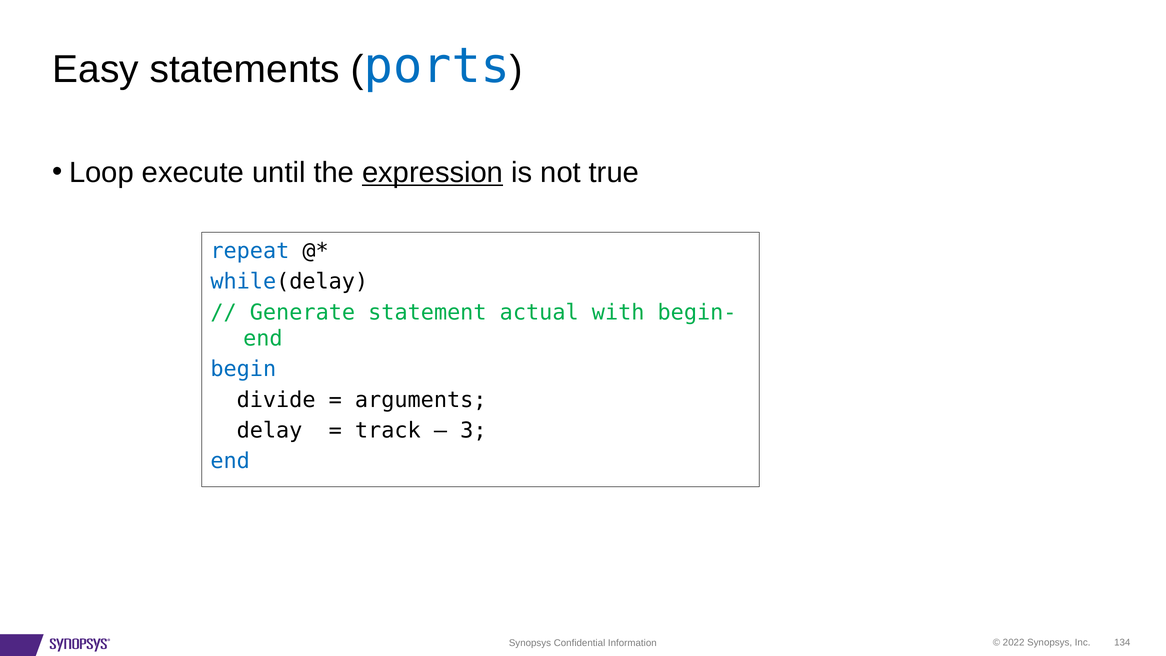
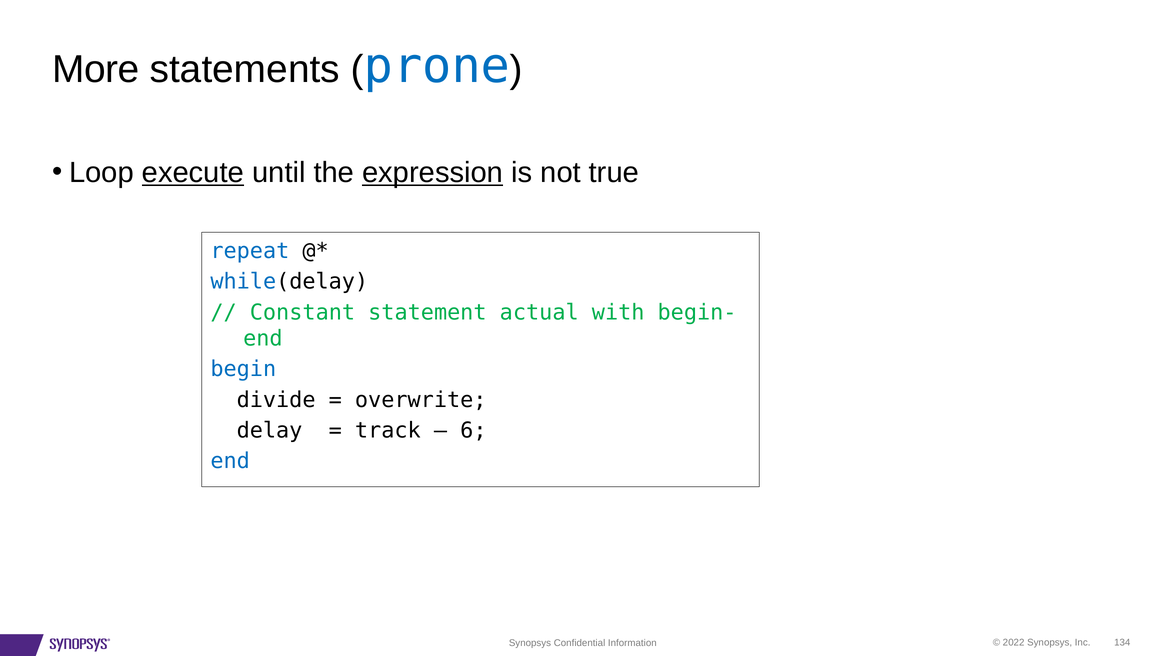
Easy: Easy -> More (96, 69)
ports: ports -> prone (437, 66)
execute underline: none -> present (193, 173)
Generate: Generate -> Constant (302, 312)
arguments: arguments -> overwrite (421, 400)
3: 3 -> 6 (473, 430)
